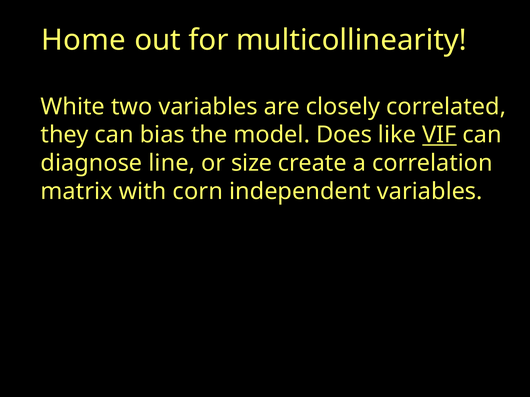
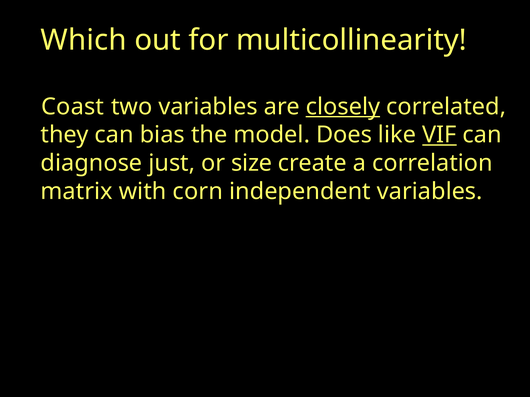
Home: Home -> Which (84, 40)
White: White -> Coast (73, 107)
closely underline: none -> present (343, 107)
line: line -> just (172, 163)
